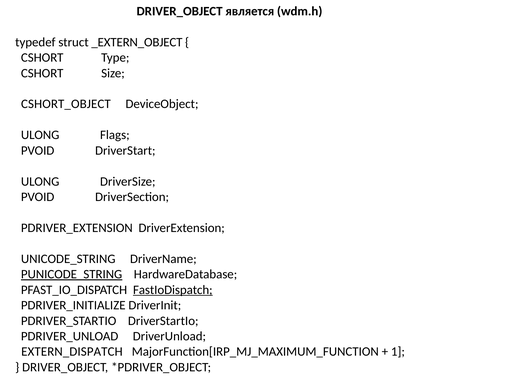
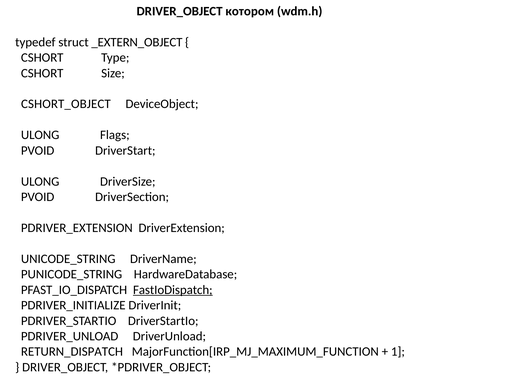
является: является -> котором (250, 11)
PUNICODE_STRING underline: present -> none (72, 274)
EXTERN_DISPATCH: EXTERN_DISPATCH -> RETURN_DISPATCH (72, 352)
